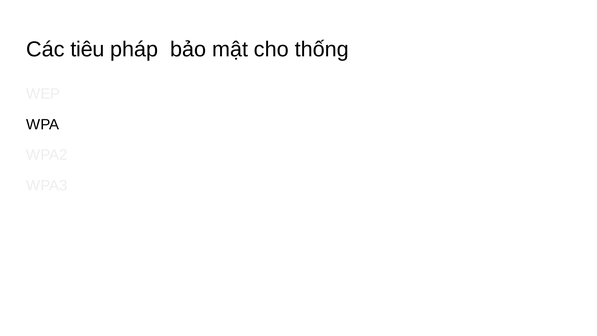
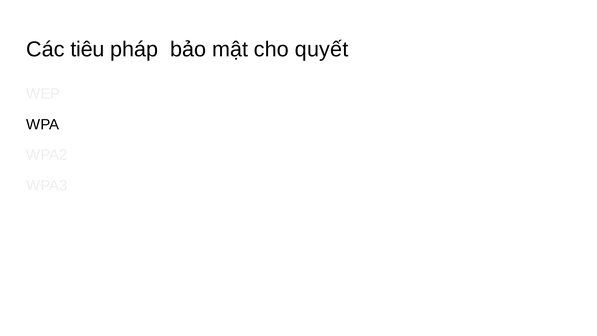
thống: thống -> quyết (322, 49)
